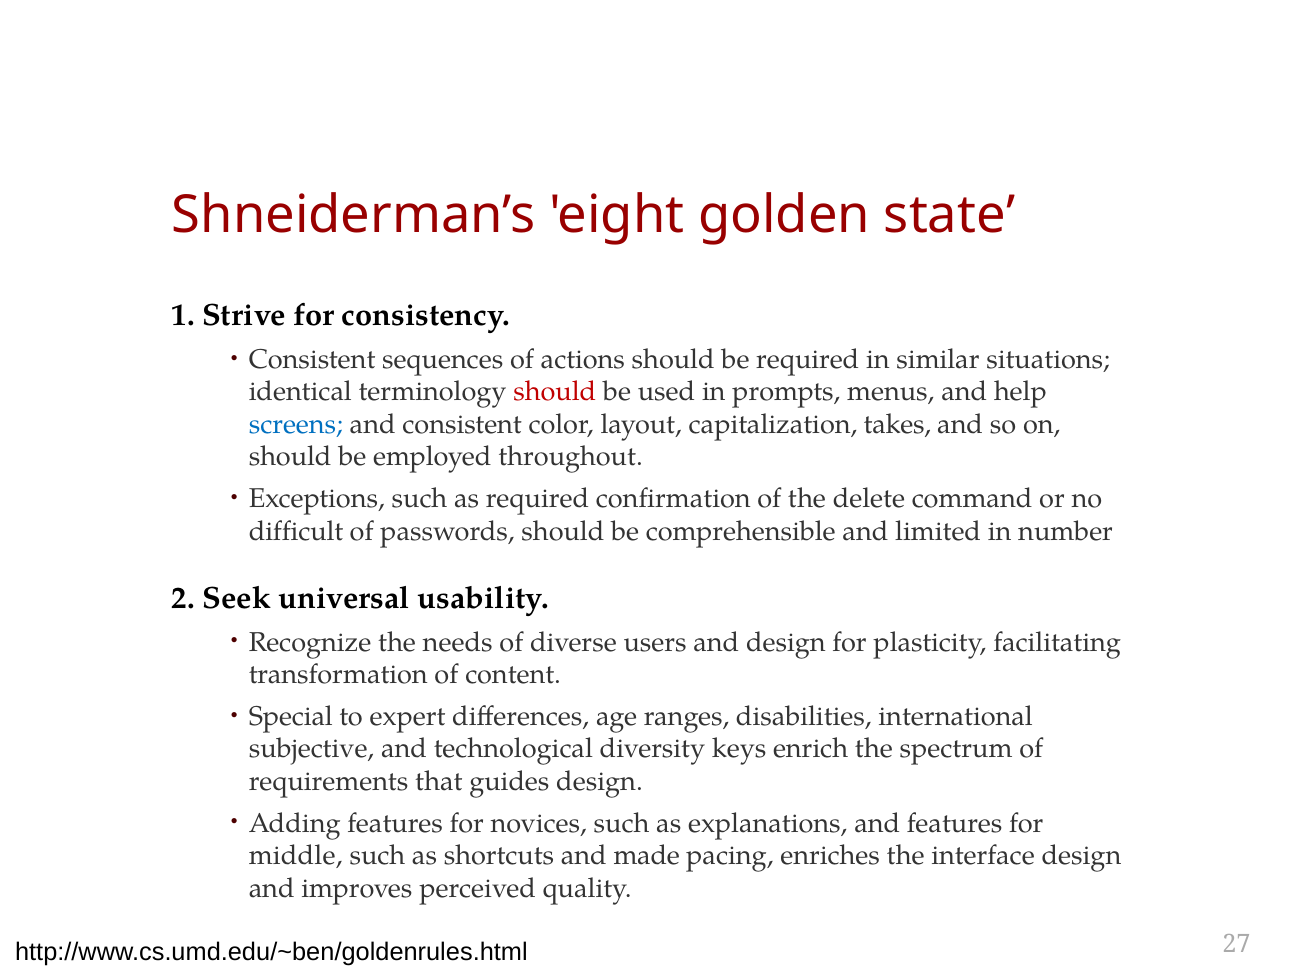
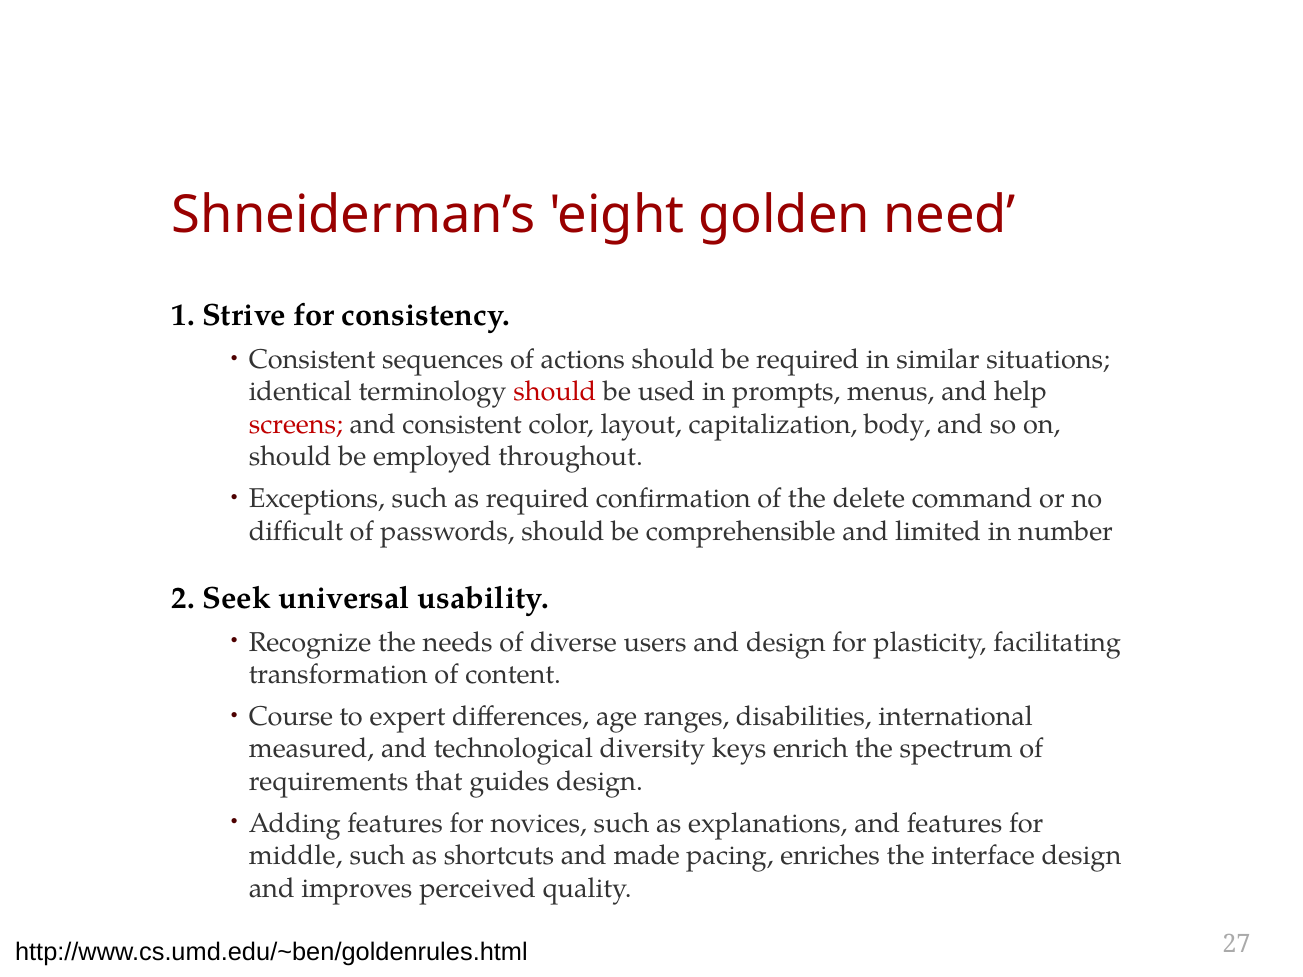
state: state -> need (950, 215)
screens colour: blue -> red (296, 425)
takes: takes -> body (897, 425)
Special: Special -> Course (291, 717)
subjective: subjective -> measured (312, 749)
